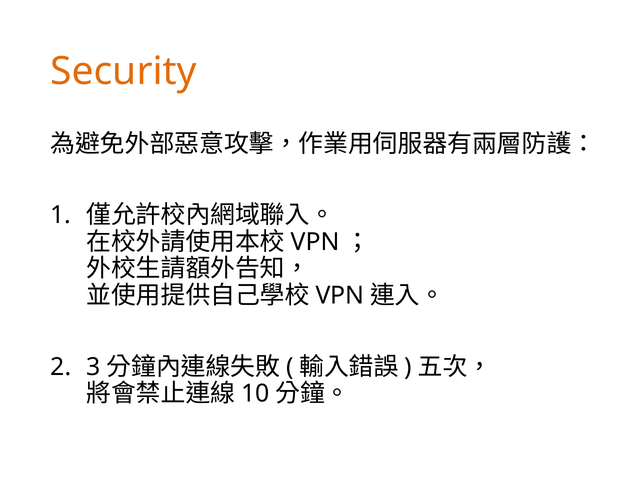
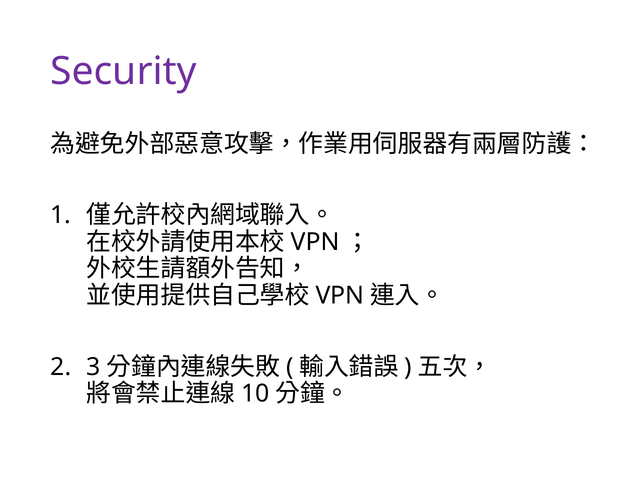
Security colour: orange -> purple (124, 72)
